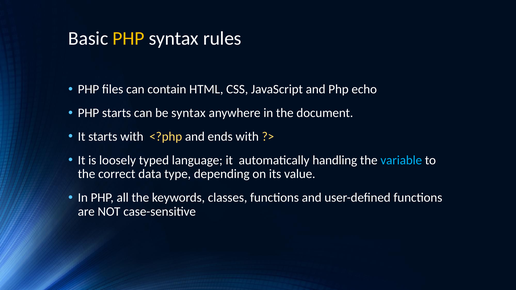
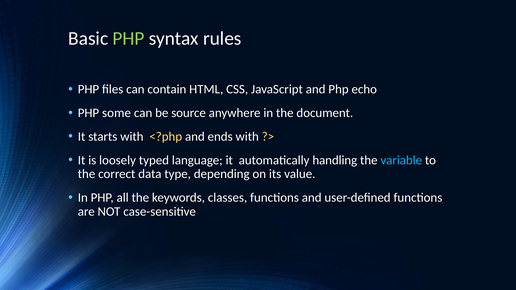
PHP colour: yellow -> light green (129, 38)
PHP starts: starts -> some (117, 113)
be syntax: syntax -> source (189, 113)
